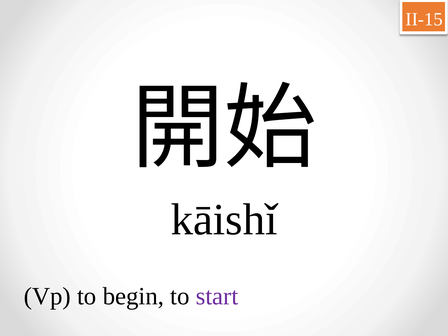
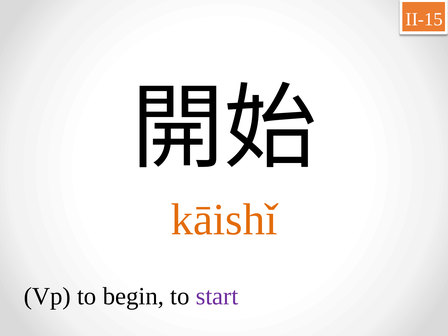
kāishǐ colour: black -> orange (224, 220)
